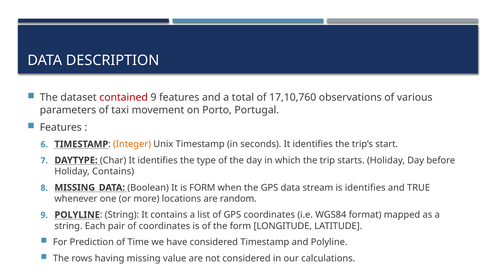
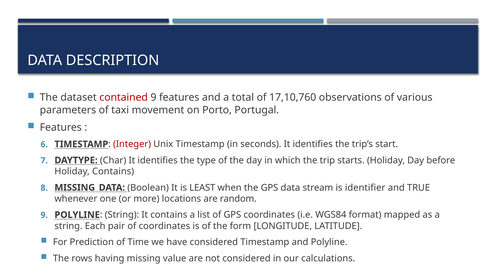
Integer colour: orange -> red (132, 144)
is FORM: FORM -> LEAST (202, 188)
is identifies: identifies -> identifier (365, 188)
